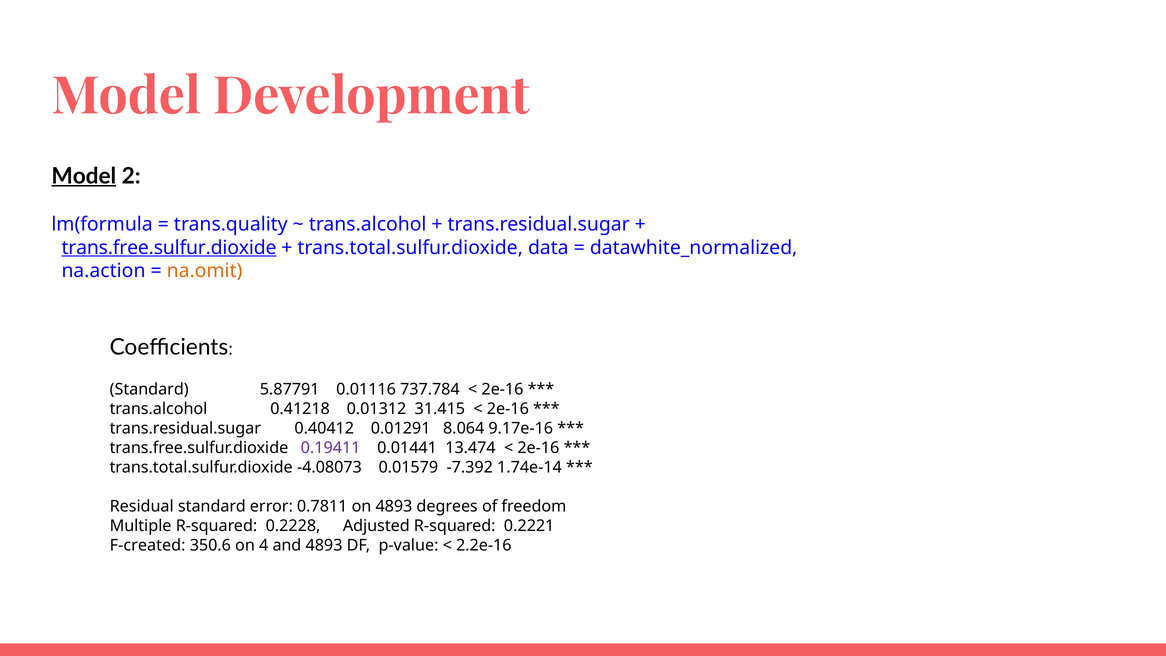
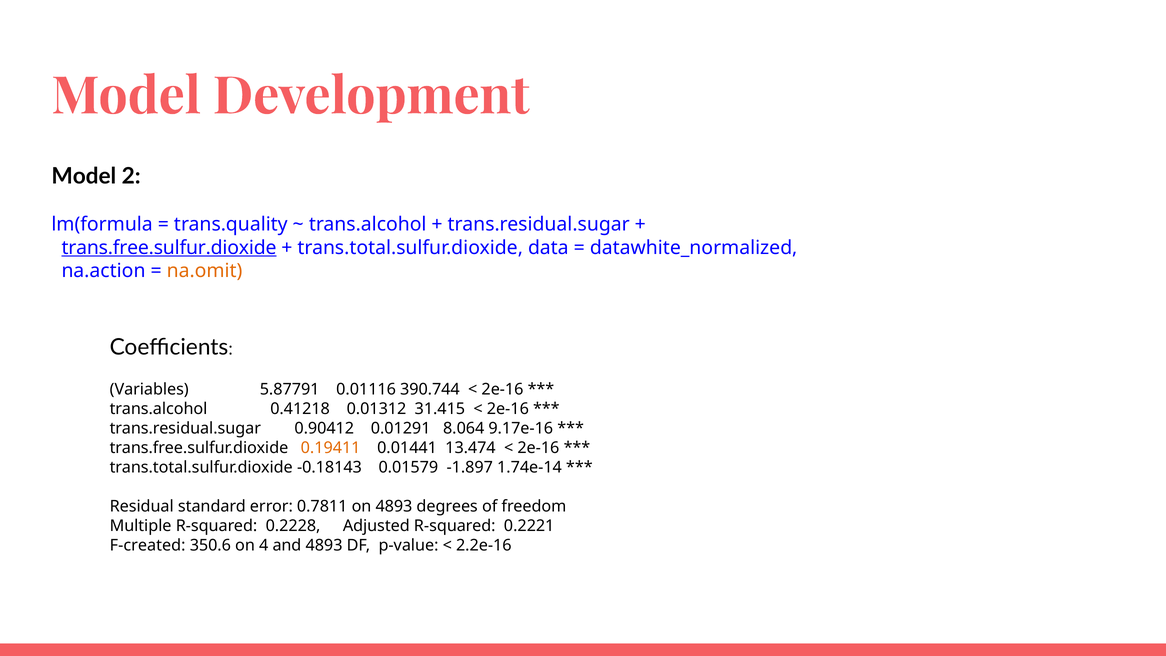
Model underline: present -> none (84, 176)
Standard: Standard -> Variables (149, 389)
737.784: 737.784 -> 390.744 (430, 389)
0.40412: 0.40412 -> 0.90412 (324, 428)
0.19411 colour: purple -> orange (331, 448)
-4.08073: -4.08073 -> -0.18143 (329, 467)
-7.392: -7.392 -> -1.897 (470, 467)
